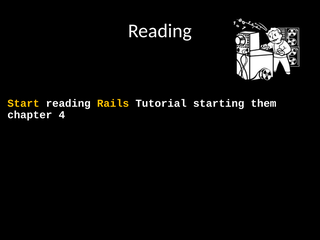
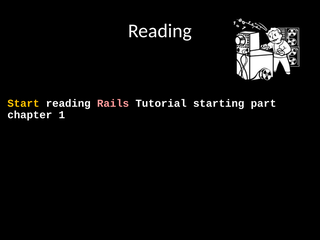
Rails colour: yellow -> pink (113, 103)
them: them -> part (264, 103)
4: 4 -> 1 (62, 115)
